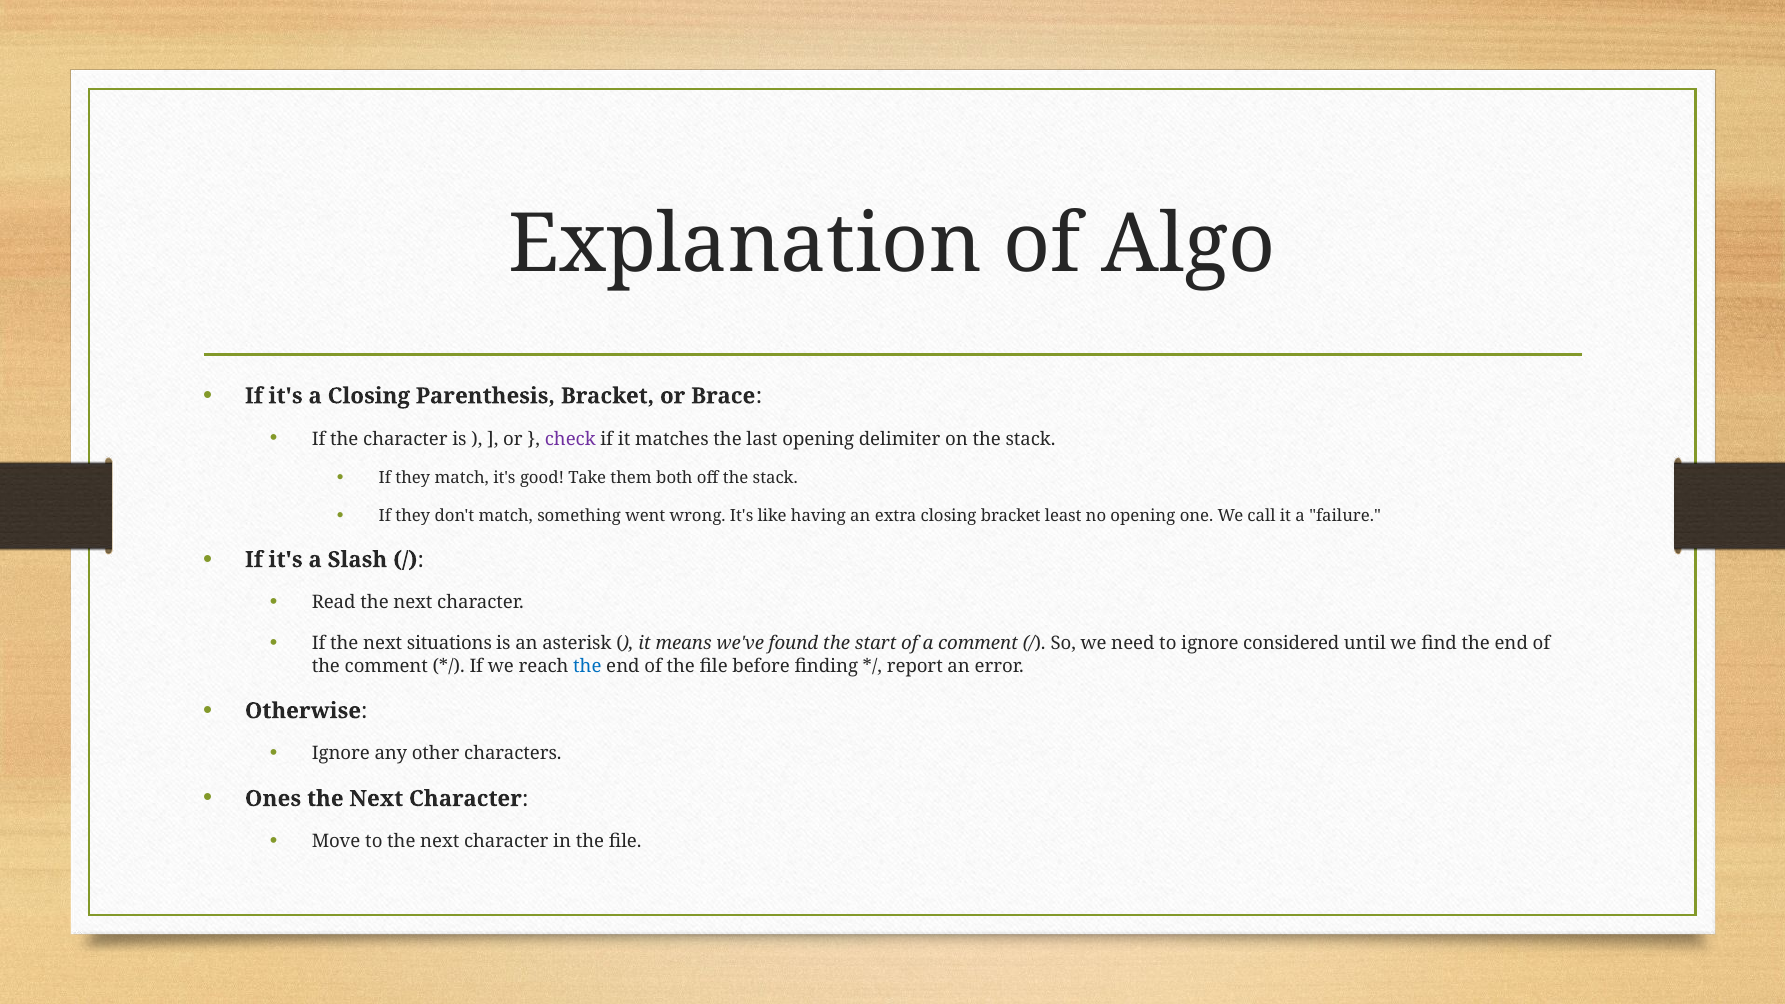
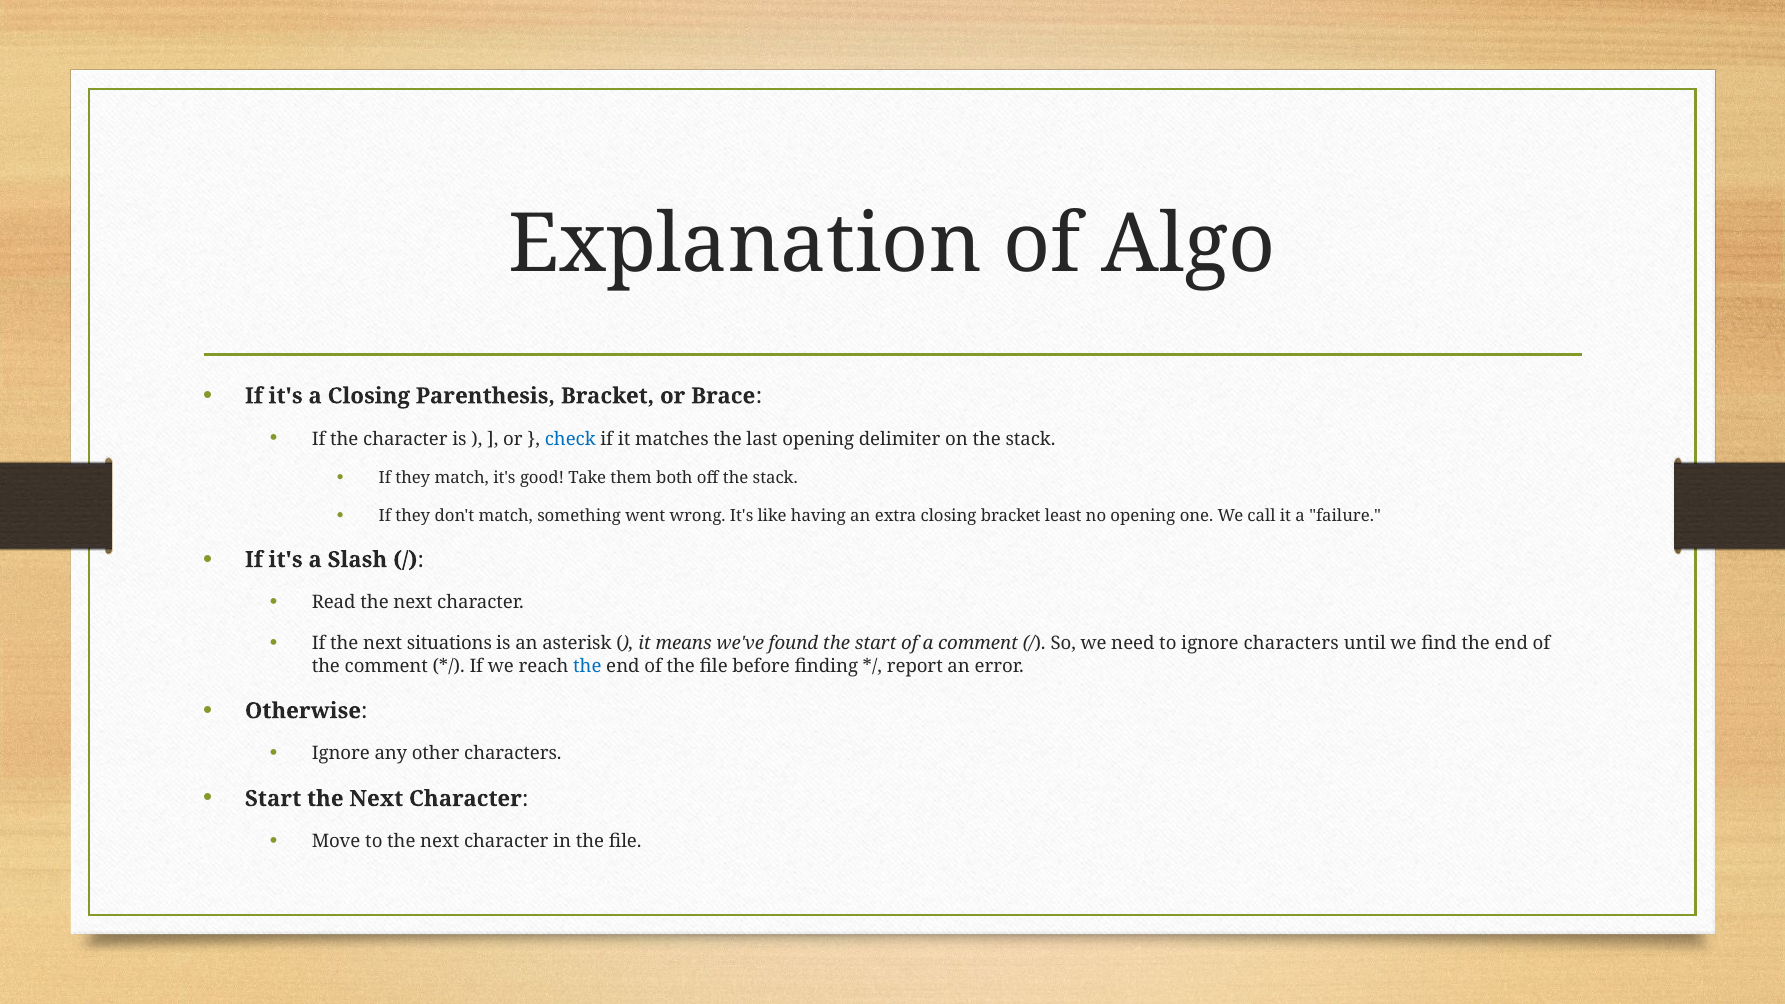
check colour: purple -> blue (570, 439)
ignore considered: considered -> characters (1291, 644)
Ones: Ones -> Start (273, 799)
